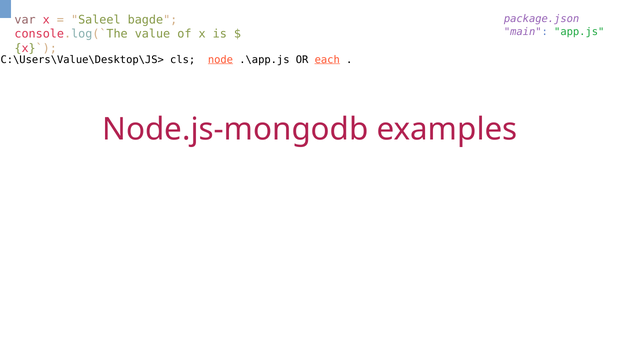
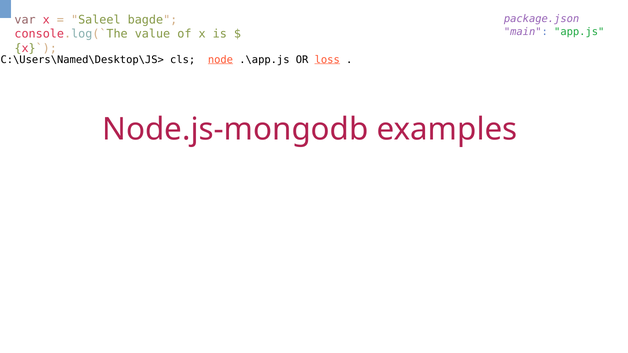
C:\Users\Value\Desktop\JS>: C:\Users\Value\Desktop\JS> -> C:\Users\Named\Desktop\JS> (82, 60)
each: each -> loss (327, 60)
